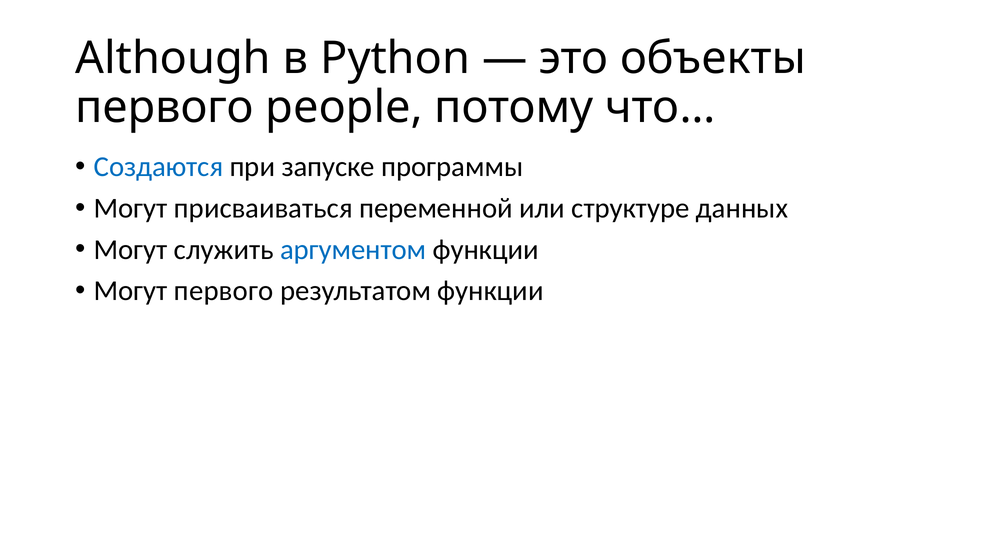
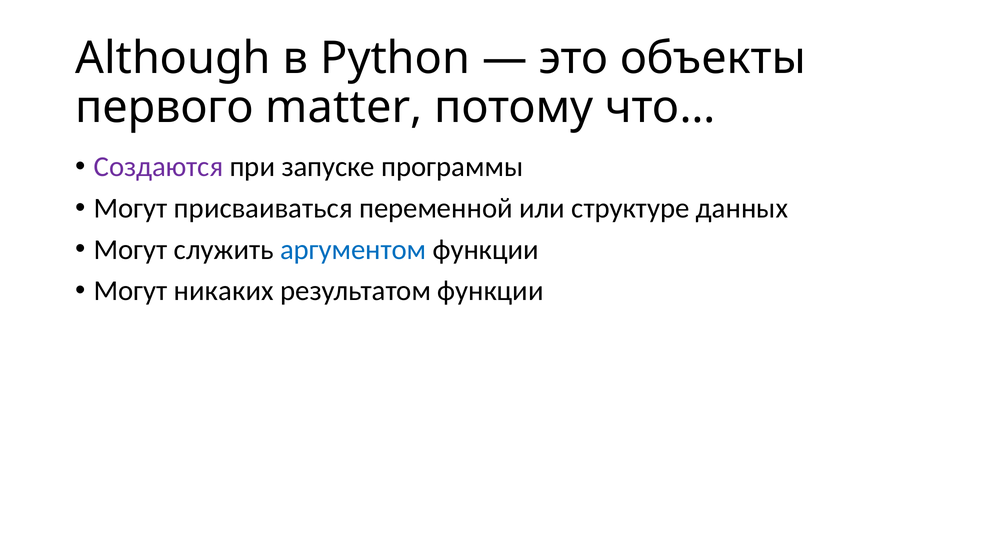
people: people -> matter (344, 107)
Создаются colour: blue -> purple (158, 167)
Могут первого: первого -> никаких (224, 291)
